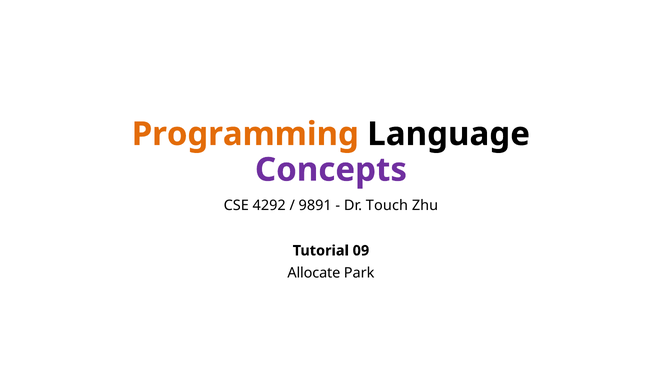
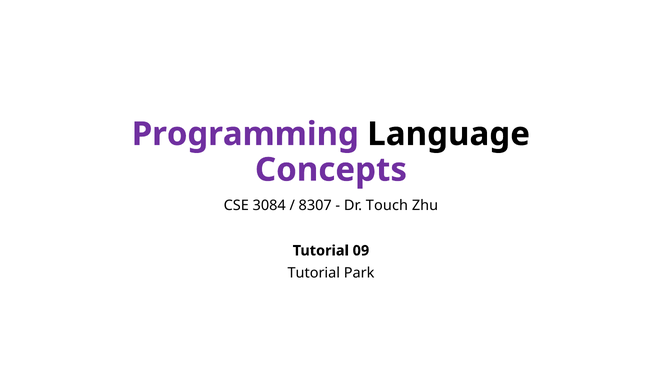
Programming colour: orange -> purple (245, 134)
4292: 4292 -> 3084 (269, 206)
9891: 9891 -> 8307 (315, 206)
Allocate: Allocate -> Tutorial (314, 273)
